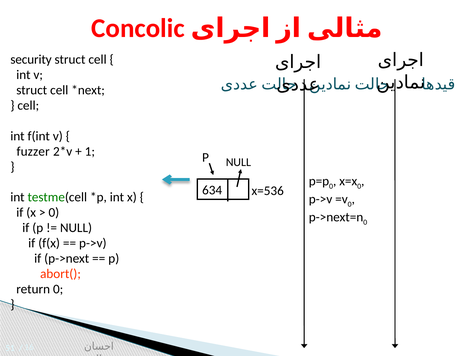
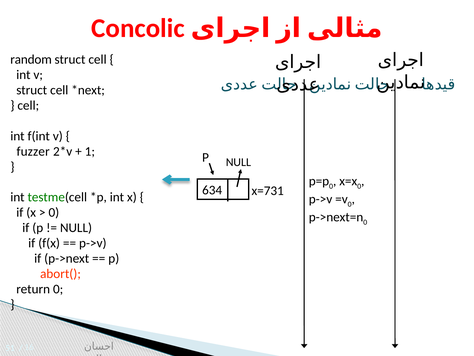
security: security -> random (31, 59)
x=536: x=536 -> x=731 (268, 190)
